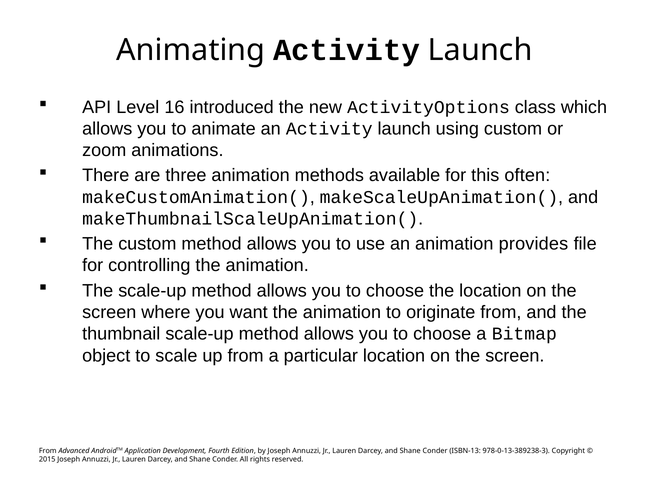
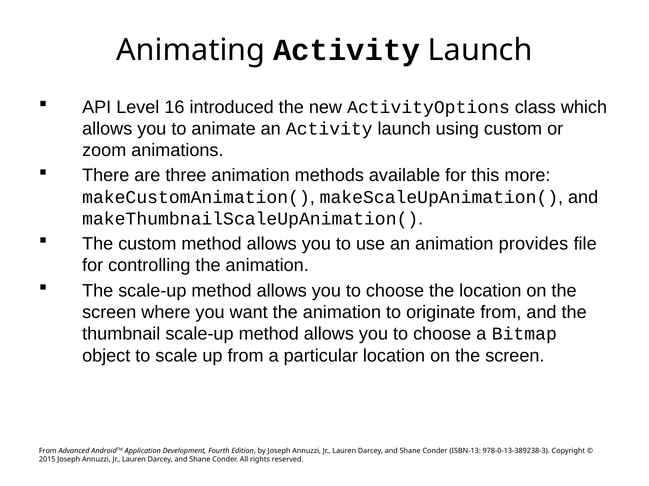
often: often -> more (527, 176)
